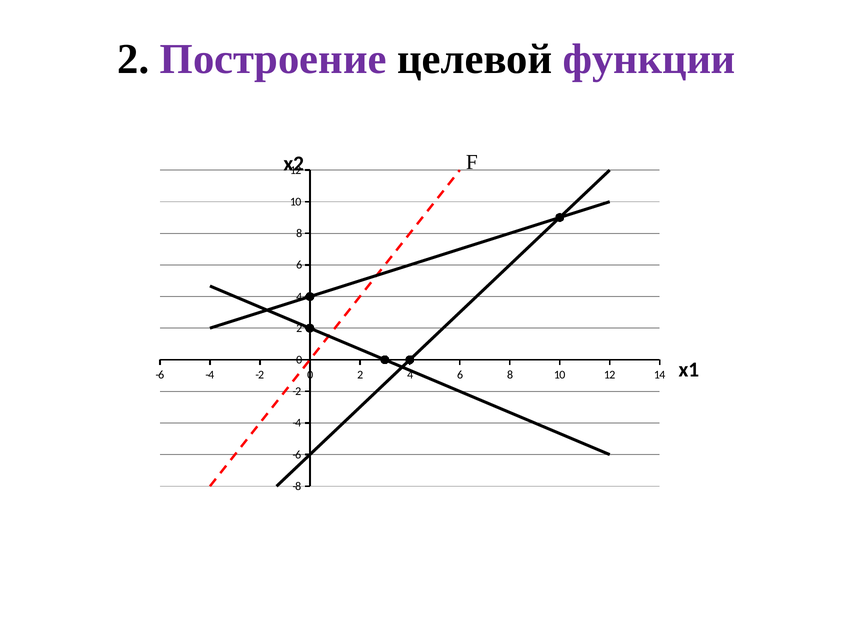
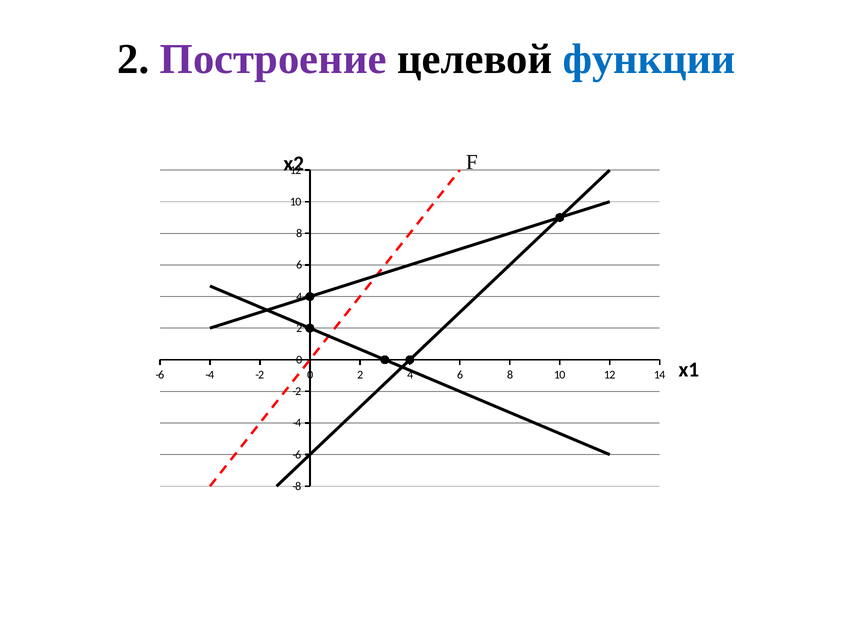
функции colour: purple -> blue (649, 59)
